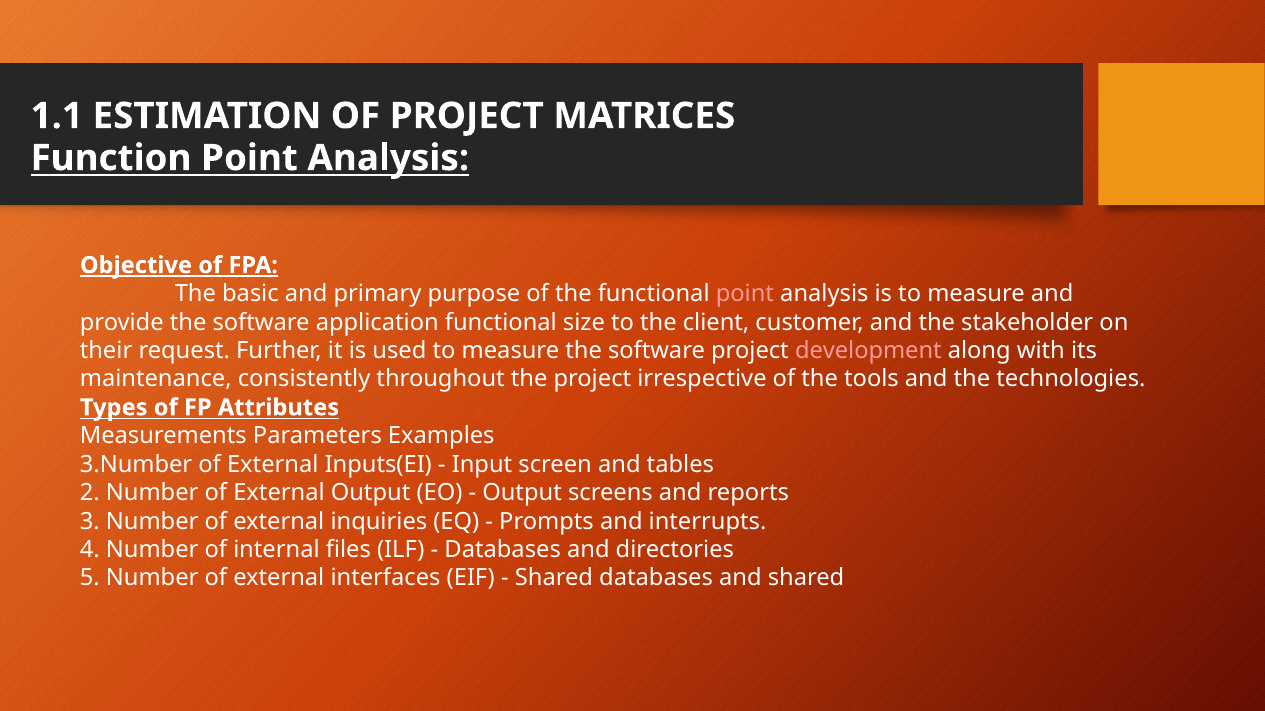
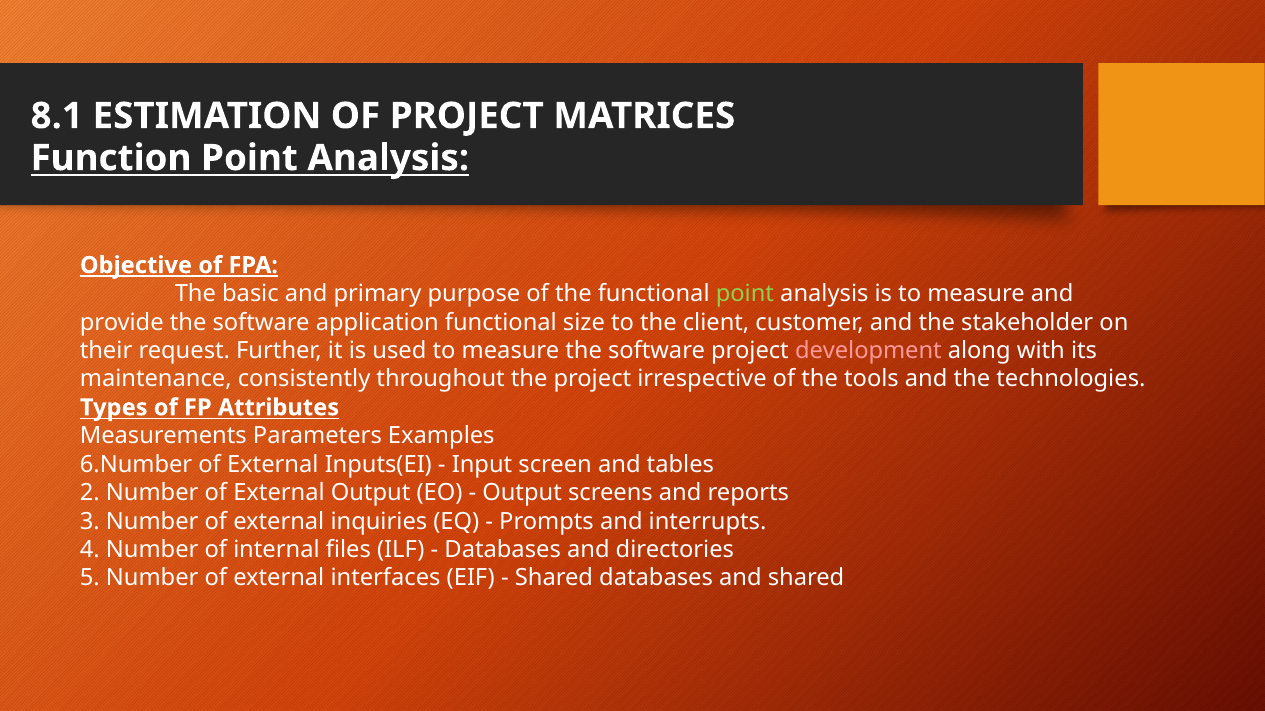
1.1: 1.1 -> 8.1 (57, 116)
point colour: pink -> light green (745, 294)
3.Number: 3.Number -> 6.Number (136, 465)
